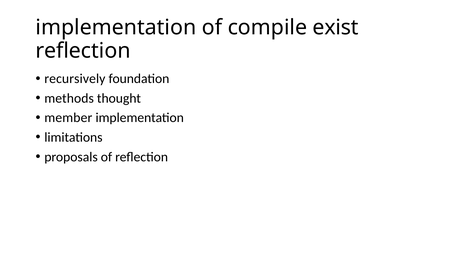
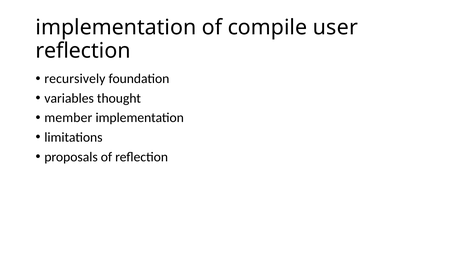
exist: exist -> user (335, 28)
methods: methods -> variables (69, 99)
